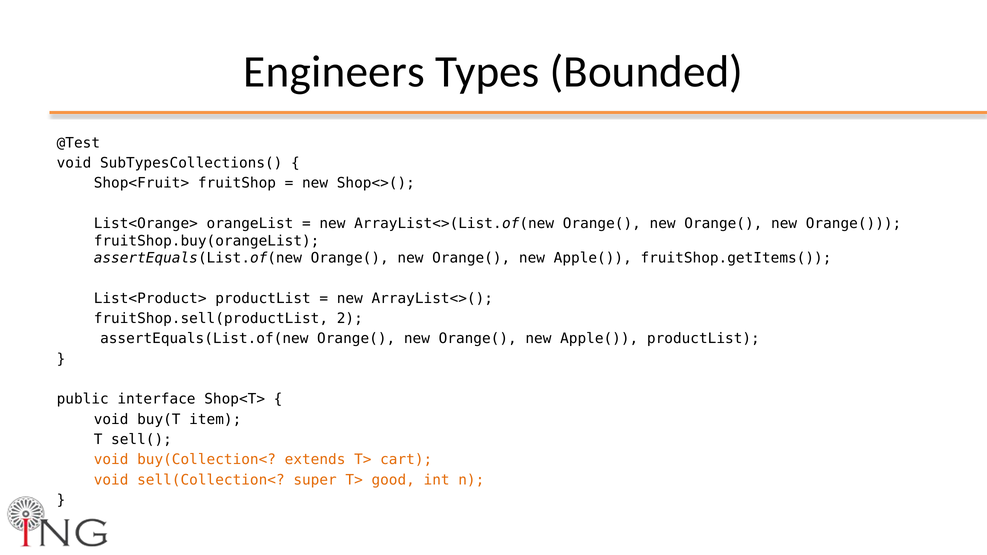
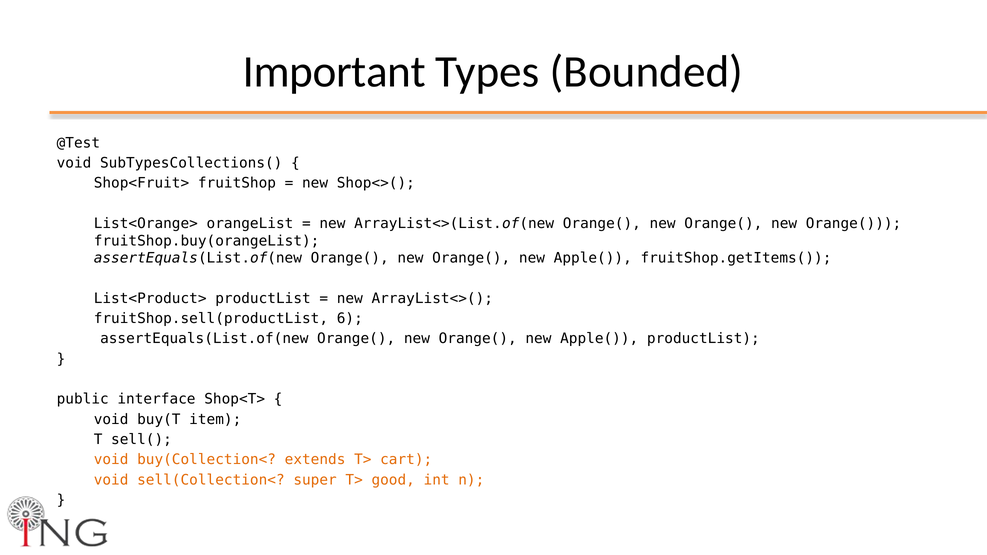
Engineers: Engineers -> Important (334, 72)
2: 2 -> 6 (350, 319)
